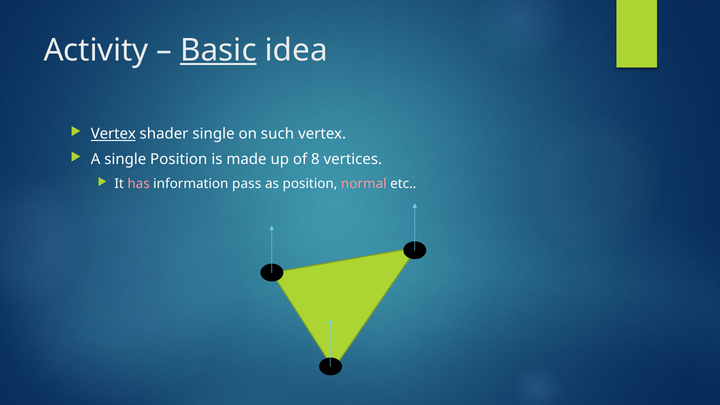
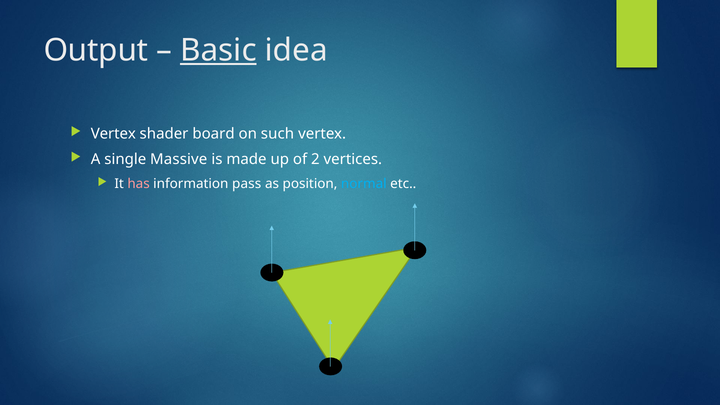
Activity: Activity -> Output (96, 51)
Vertex underline: present -> none (113, 134)
shader single: single -> board (214, 134)
single Position: Position -> Massive (179, 160)
8: 8 -> 2 (315, 160)
normal colour: pink -> light blue (364, 184)
